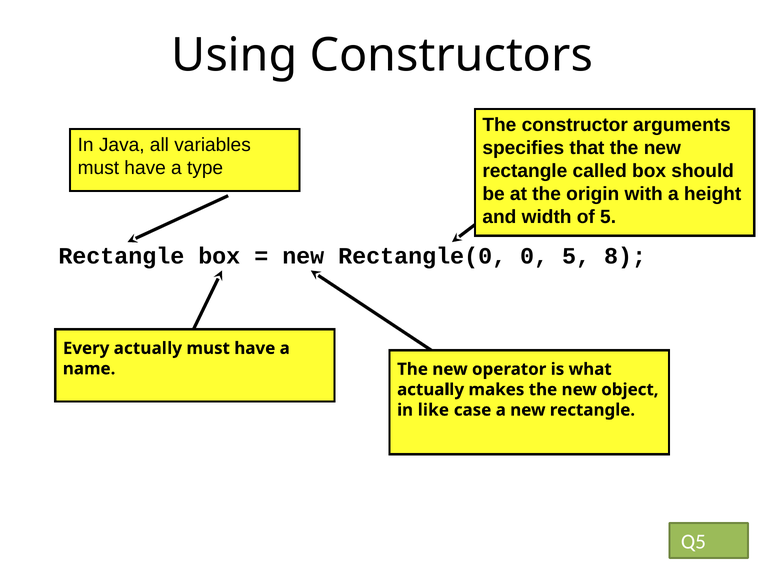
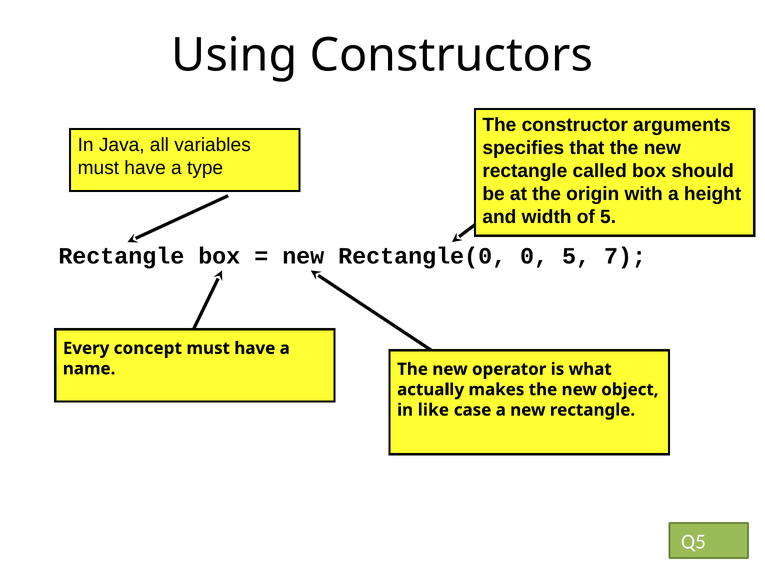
8: 8 -> 7 (625, 256)
Every actually: actually -> concept (148, 348)
